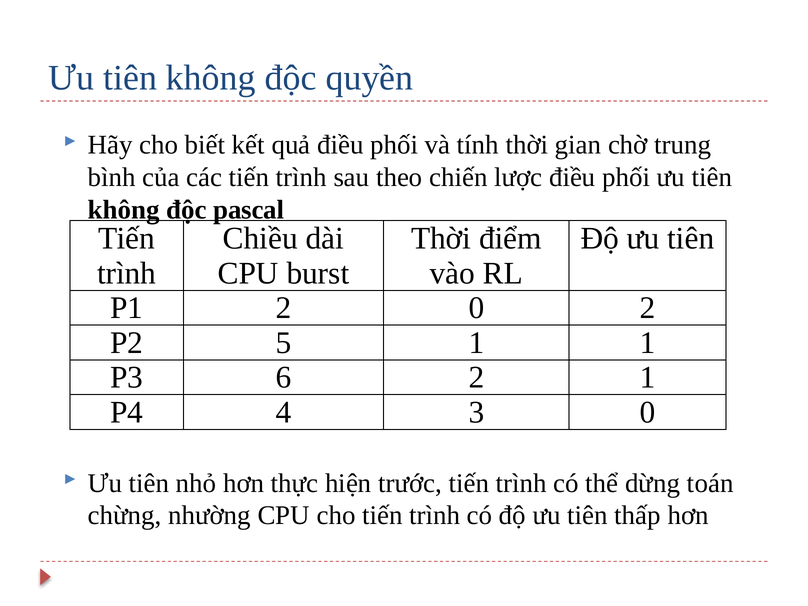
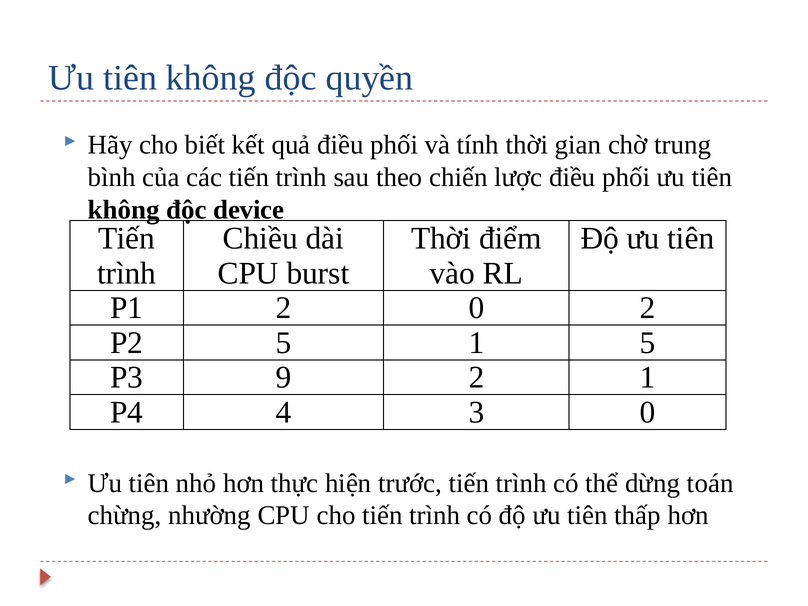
pascal: pascal -> device (249, 210)
1 1: 1 -> 5 (648, 343)
6: 6 -> 9 (284, 378)
